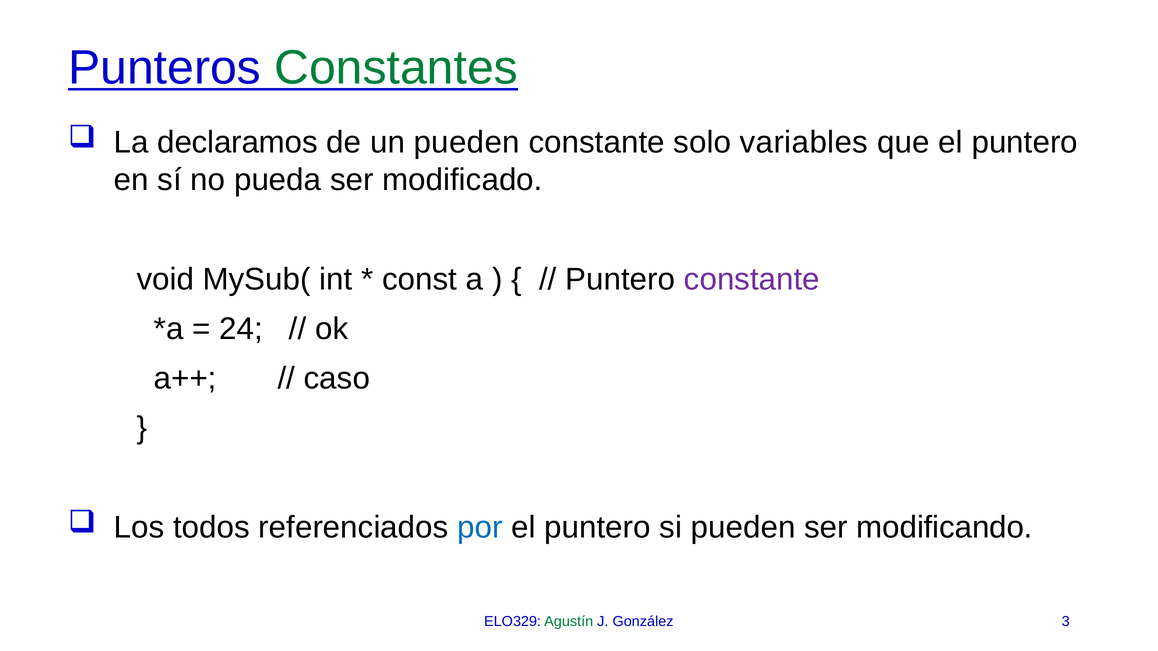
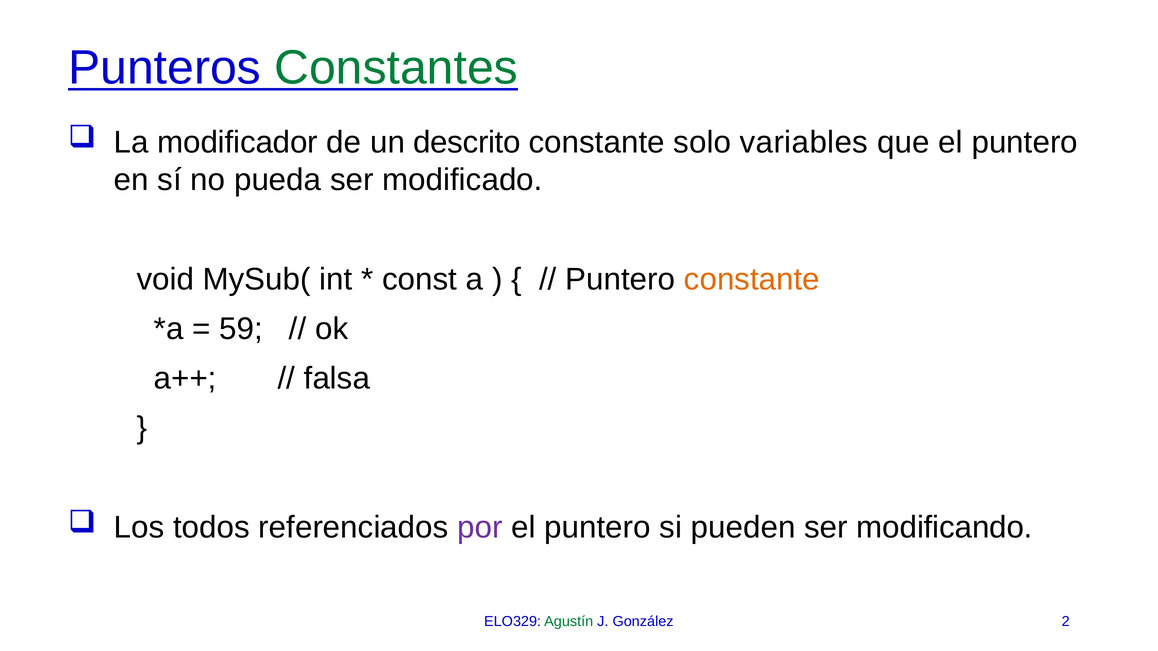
declaramos: declaramos -> modificador (238, 142)
un pueden: pueden -> descrito (467, 142)
constante colour: purple -> orange (752, 279)
24: 24 -> 59 (241, 329)
caso: caso -> falsa (337, 379)
por colour: blue -> purple (480, 528)
3: 3 -> 2 (1066, 622)
